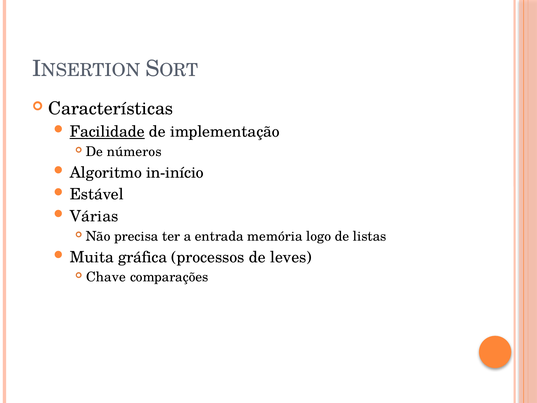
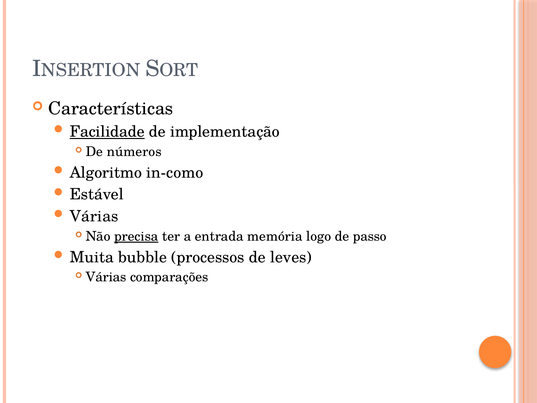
in-início: in-início -> in-como (175, 172)
precisa underline: none -> present (136, 236)
listas: listas -> passo (370, 236)
gráfica: gráfica -> bubble (143, 257)
Chave: Chave -> Várias (106, 277)
